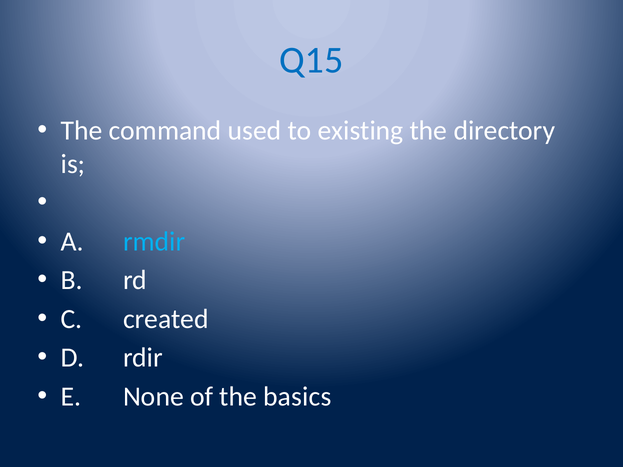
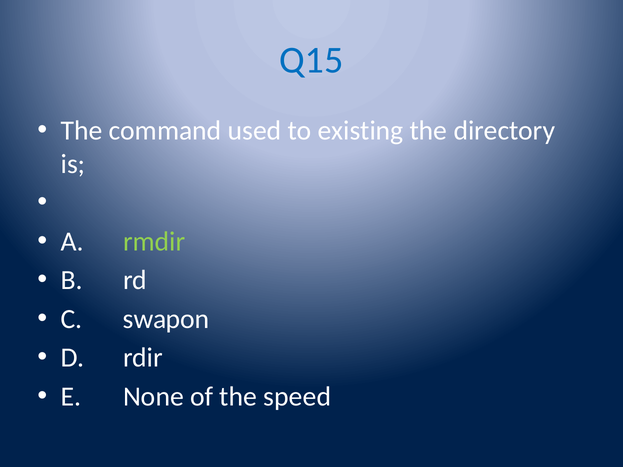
rmdir colour: light blue -> light green (154, 242)
created: created -> swapon (166, 319)
basics: basics -> speed (297, 397)
